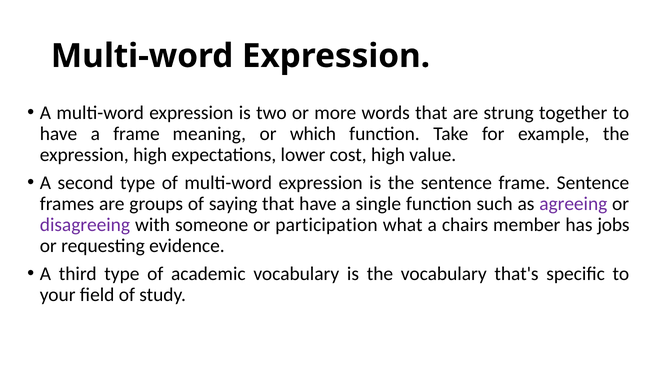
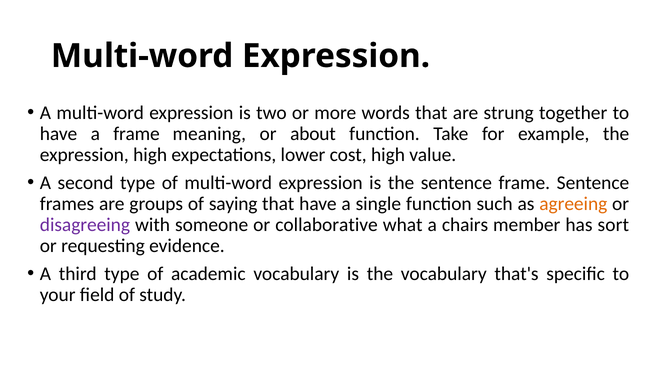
which: which -> about (313, 134)
agreeing colour: purple -> orange (573, 203)
participation: participation -> collaborative (327, 224)
jobs: jobs -> sort (613, 224)
